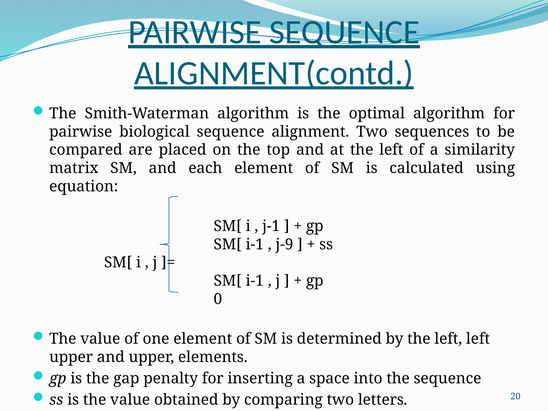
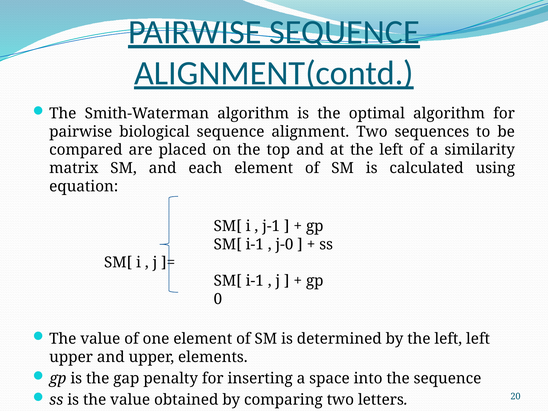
j-9: j-9 -> j-0 (284, 244)
